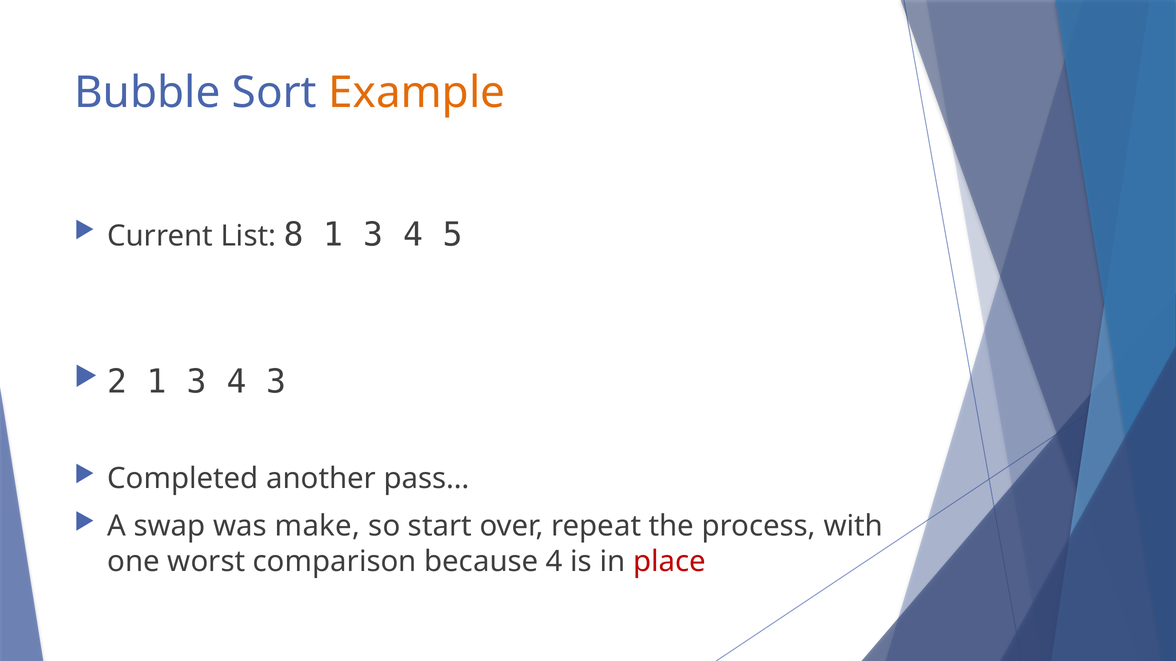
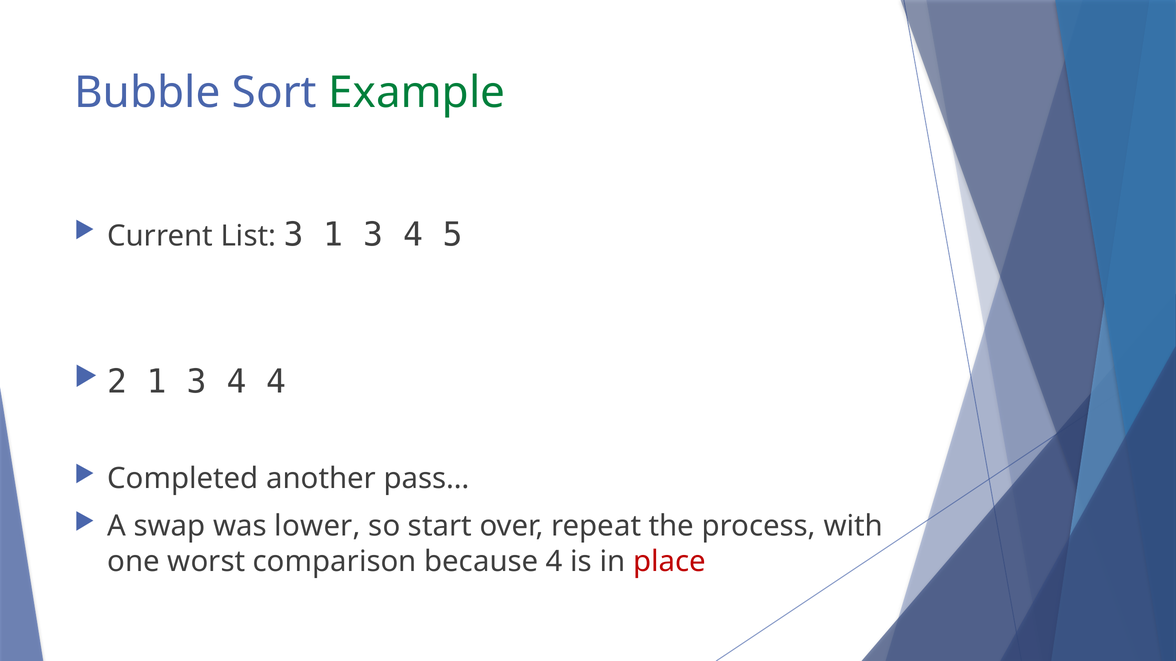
Example colour: orange -> green (417, 93)
List 8: 8 -> 3 (294, 235)
4 3: 3 -> 4 (276, 382)
make: make -> lower (317, 527)
